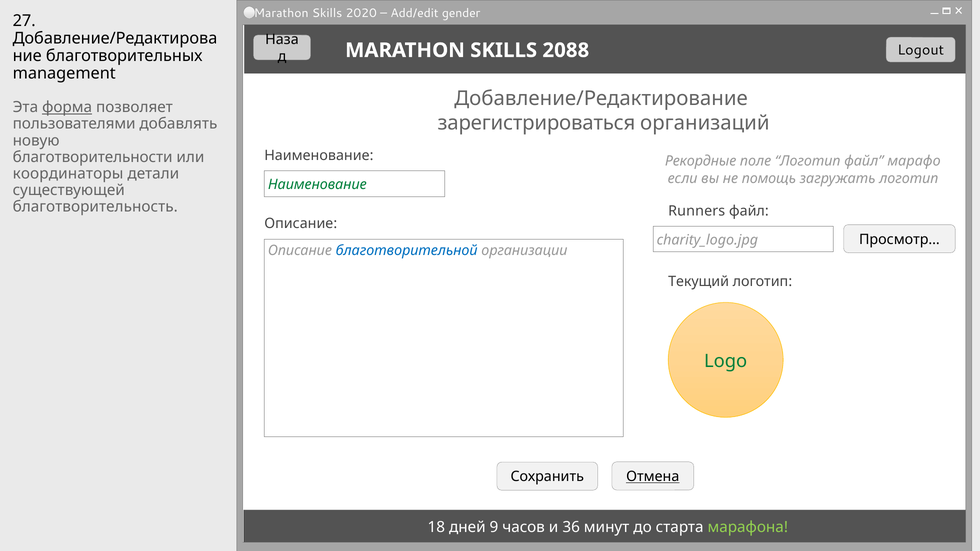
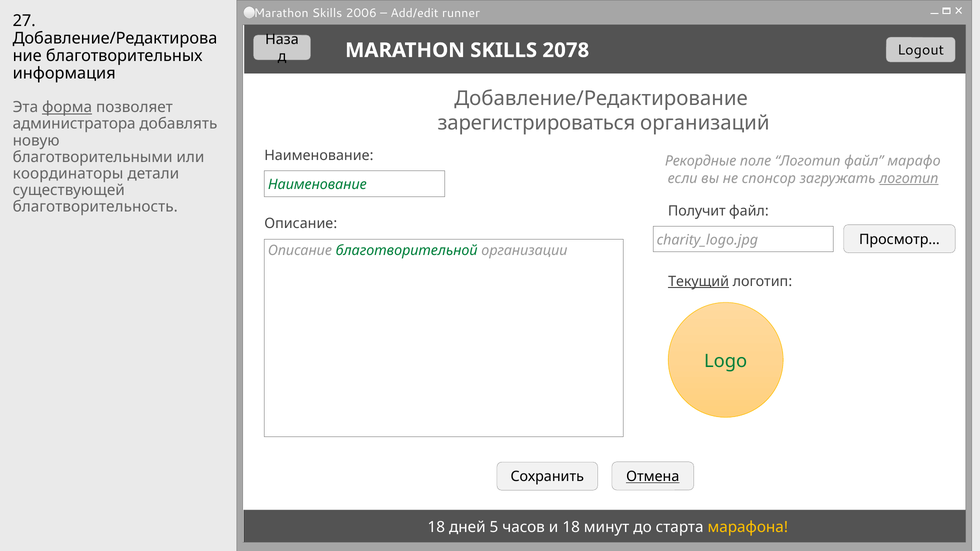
2020: 2020 -> 2006 (361, 13)
gender: gender -> runner (461, 13)
2088: 2088 -> 2078 (566, 50)
management: management -> информация (64, 74)
пользователями: пользователями -> администратора (74, 124)
благотворительности: благотворительности -> благотворительными (93, 157)
помощь: помощь -> спонсор (769, 179)
логотип underline: none -> present (909, 179)
Runners: Runners -> Получит (697, 211)
благотворительной colour: blue -> green (407, 250)
Текущий underline: none -> present (699, 281)
9: 9 -> 5 (494, 527)
и 36: 36 -> 18 (571, 527)
марафона colour: light green -> yellow (748, 527)
